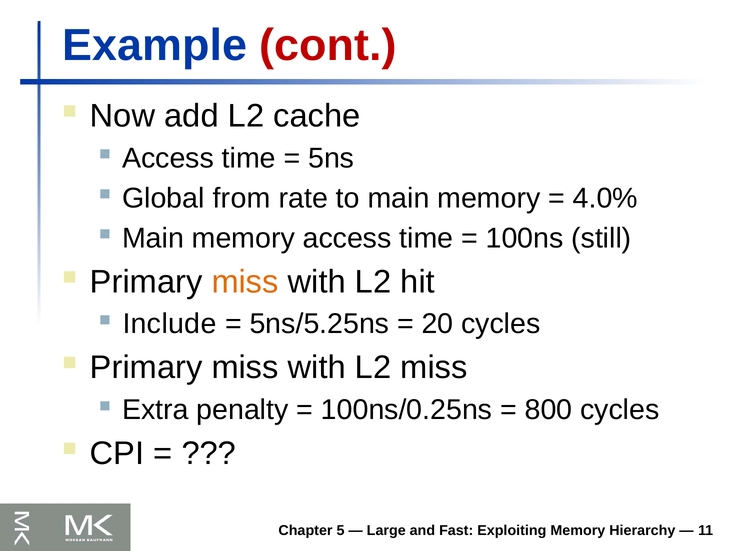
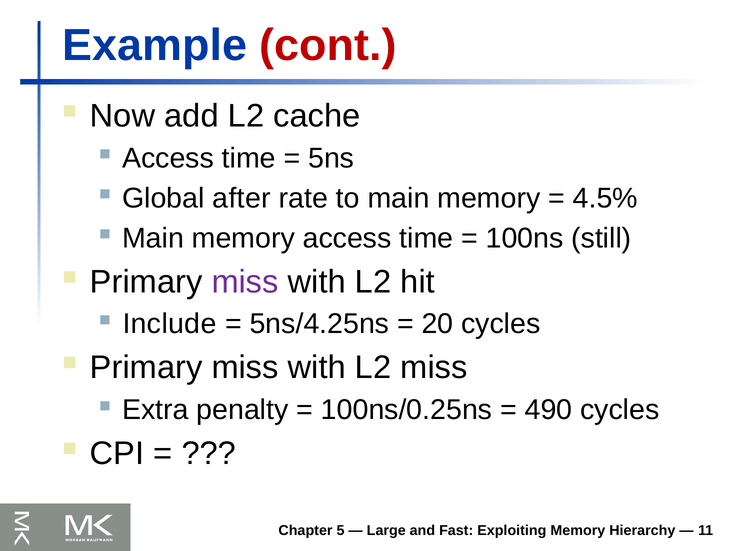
from: from -> after (242, 198)
4.0%: 4.0% -> 4.5% (605, 198)
miss colour: orange -> purple (245, 282)
5ns/5.25ns: 5ns/5.25ns -> 5ns/4.25ns (319, 324)
800: 800 -> 490 (548, 410)
